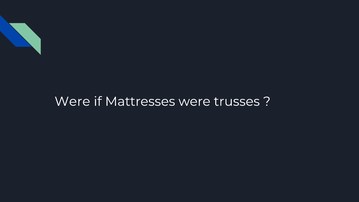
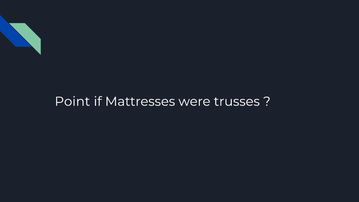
Were: Were -> Point (72, 101)
